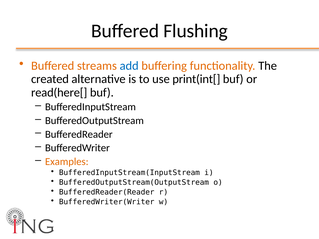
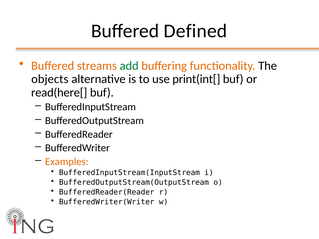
Flushing: Flushing -> Defined (195, 31)
add colour: blue -> green (129, 66)
created: created -> objects (50, 79)
